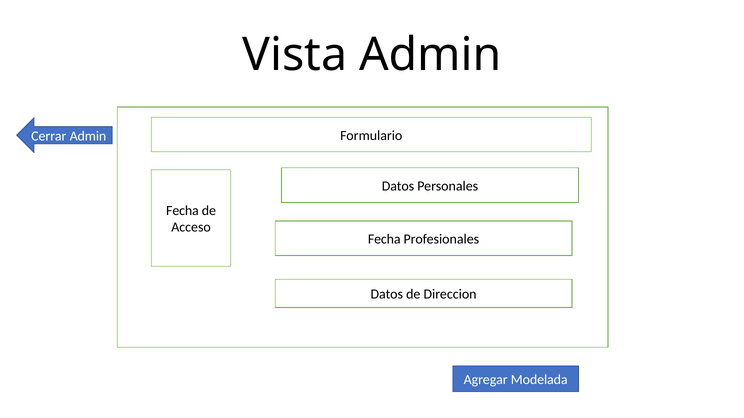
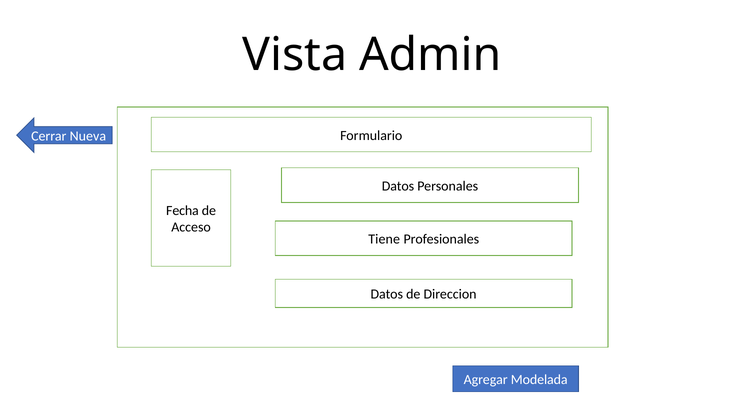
Cerrar Admin: Admin -> Nueva (88, 136)
Fecha: Fecha -> Tiene (384, 240)
